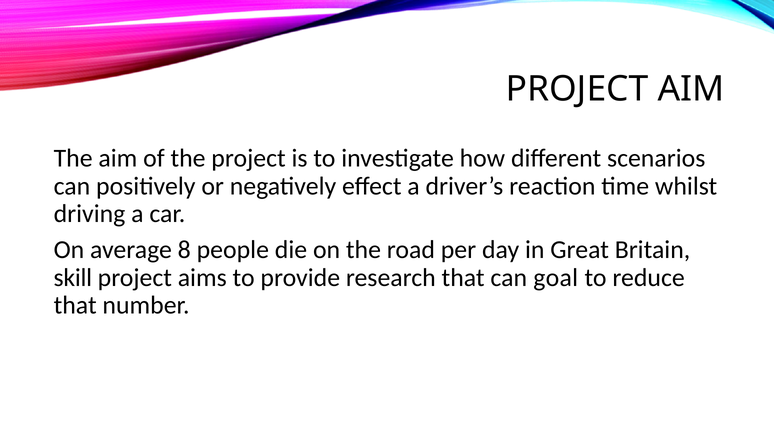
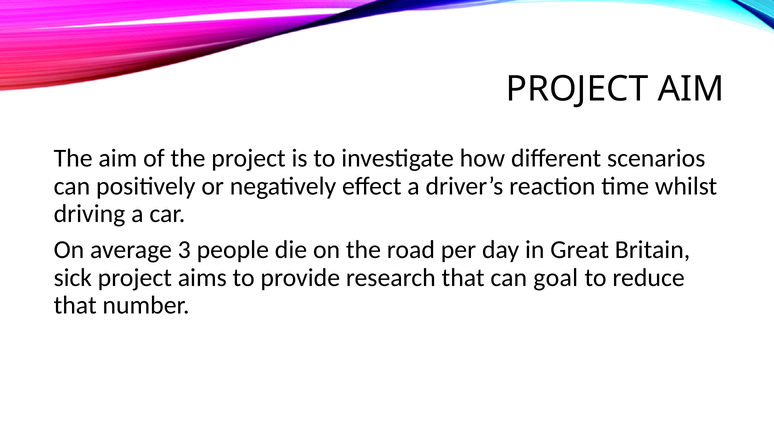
8: 8 -> 3 (184, 250)
skill: skill -> sick (73, 278)
